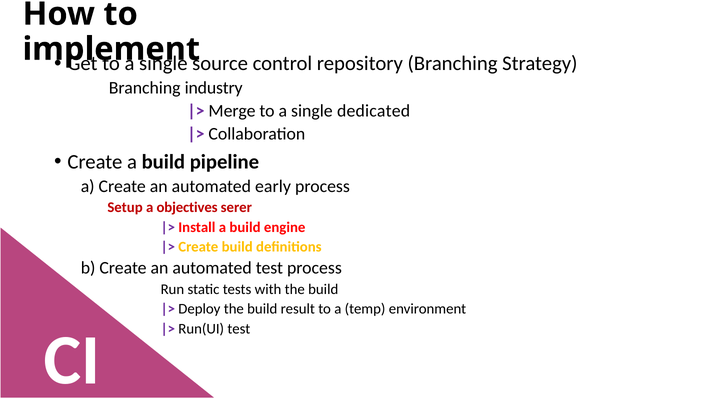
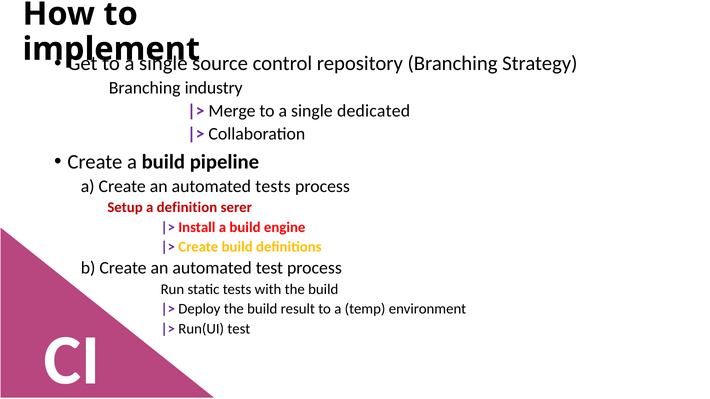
automated early: early -> tests (273, 186)
objectives: objectives -> definition (187, 208)
